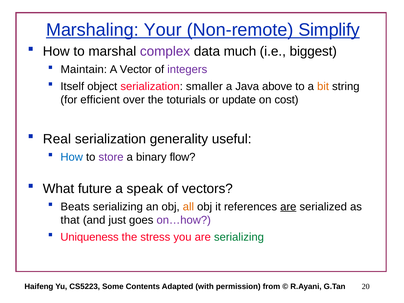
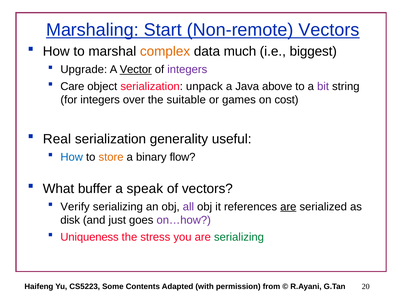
Your: Your -> Start (163, 30)
Non-remote Simplify: Simplify -> Vectors (329, 30)
complex colour: purple -> orange (165, 51)
Maintain: Maintain -> Upgrade (84, 69)
Vector underline: none -> present (136, 69)
Itself: Itself -> Care (72, 86)
smaller: smaller -> unpack (204, 86)
bit colour: orange -> purple (323, 86)
for efficient: efficient -> integers (100, 100)
toturials: toturials -> suitable (186, 100)
update: update -> games (239, 100)
store colour: purple -> orange (111, 157)
future: future -> buffer (95, 189)
Beats: Beats -> Verify (75, 207)
all colour: orange -> purple (188, 207)
that: that -> disk (70, 220)
